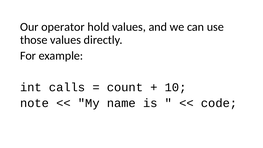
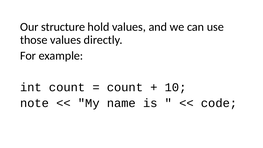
operator: operator -> structure (63, 27)
int calls: calls -> count (67, 87)
